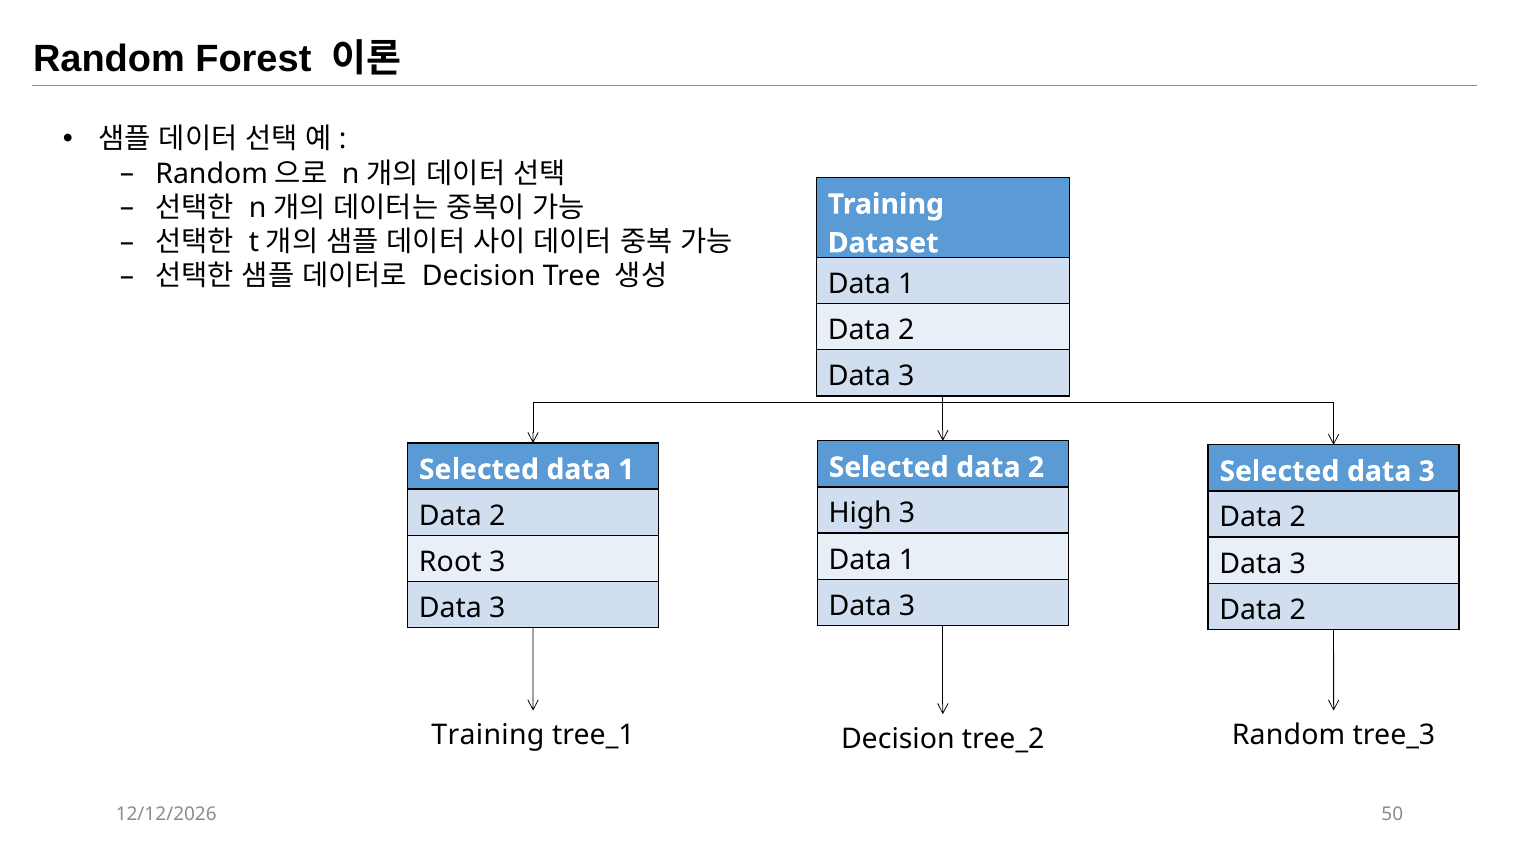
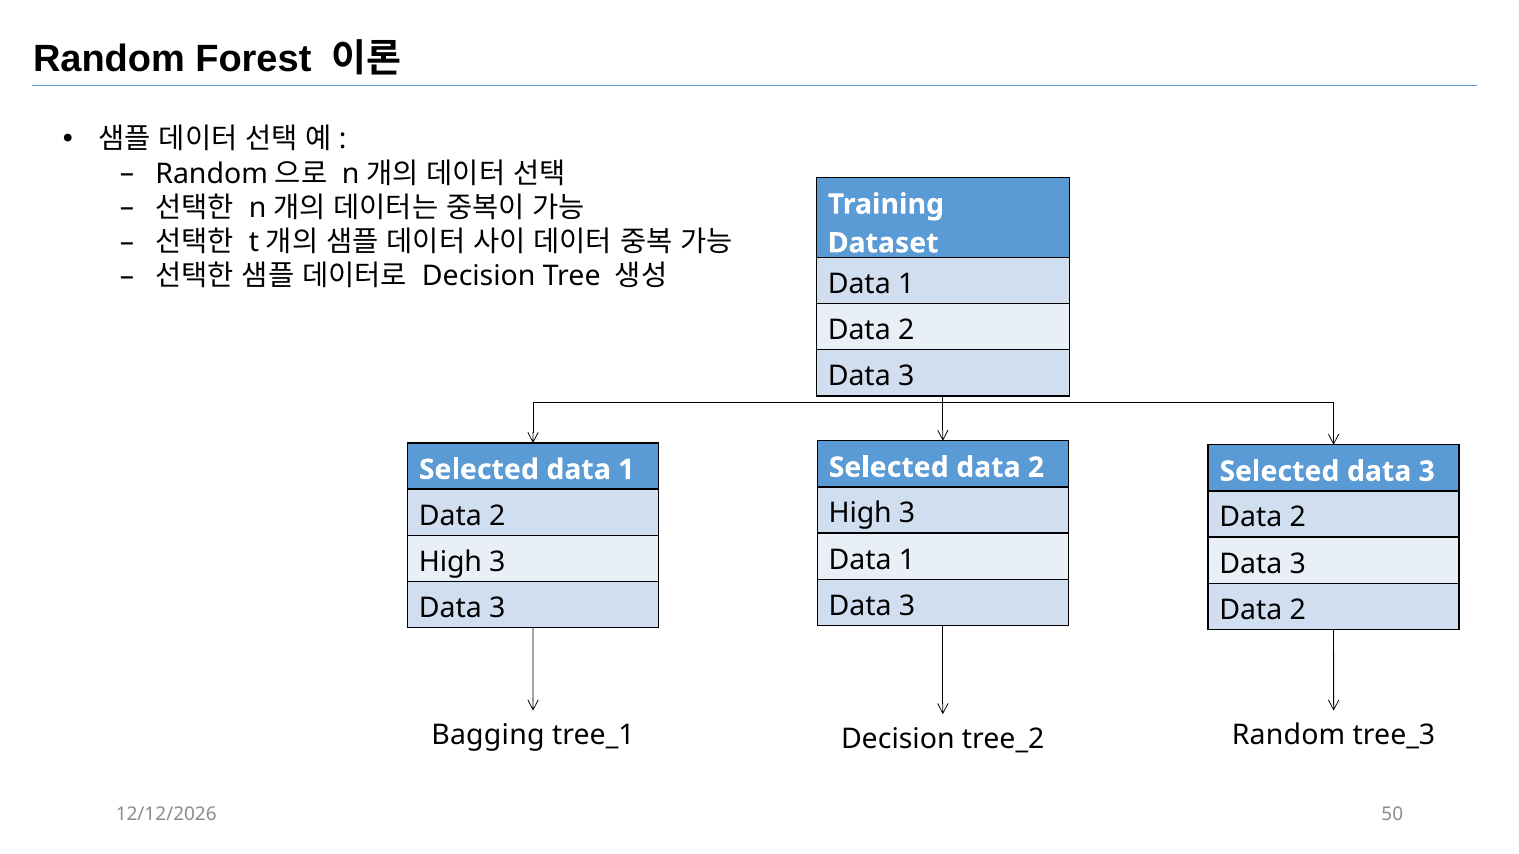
Root: Root -> High (450, 562)
Training: Training -> Bagging (488, 736)
